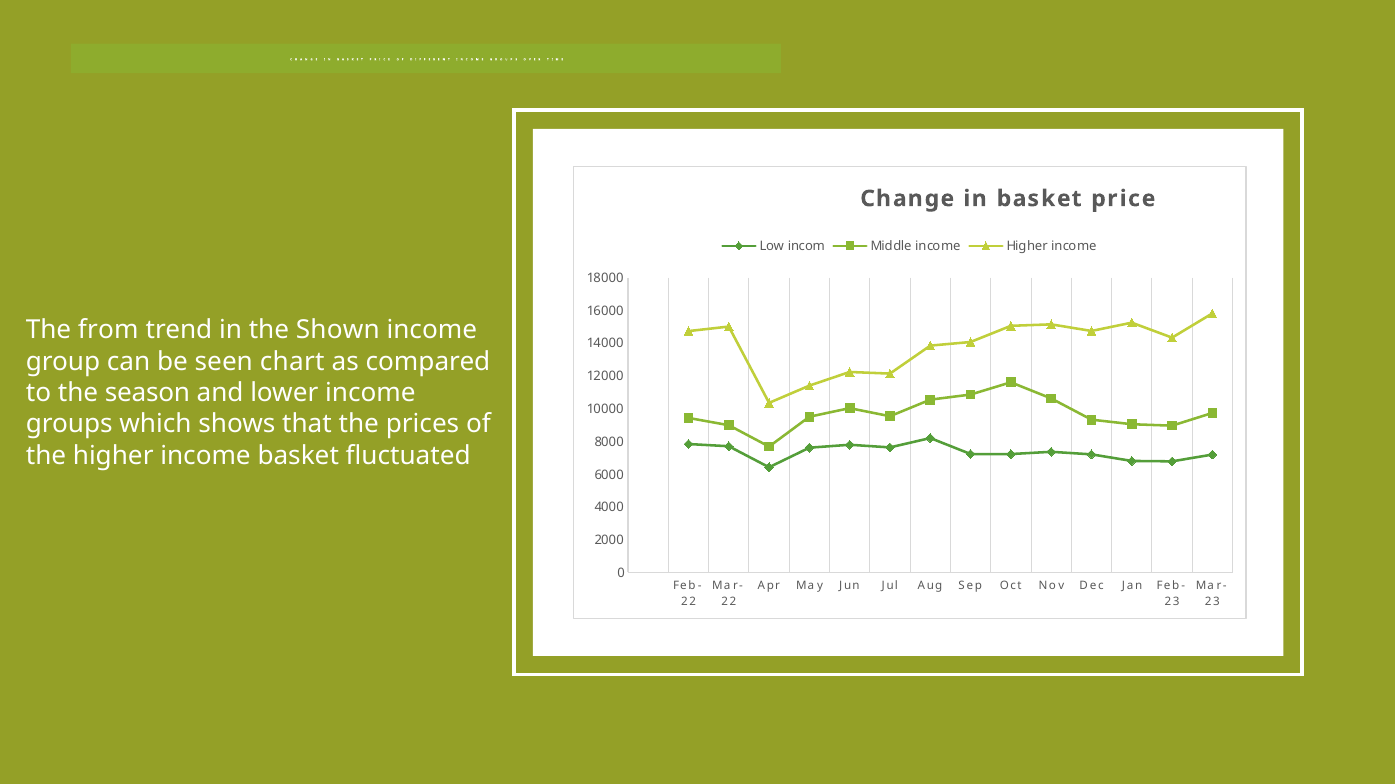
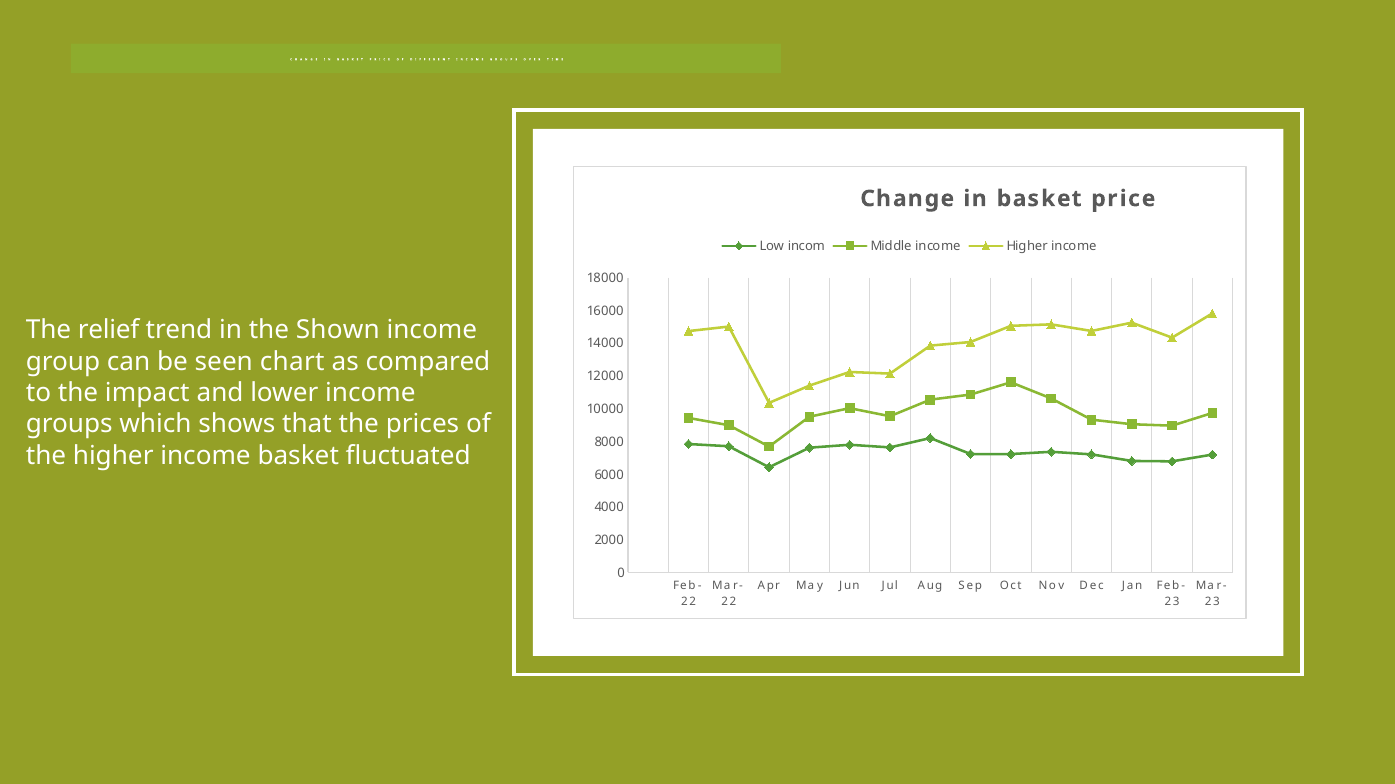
from: from -> relief (109, 330)
season: season -> impact (147, 393)
